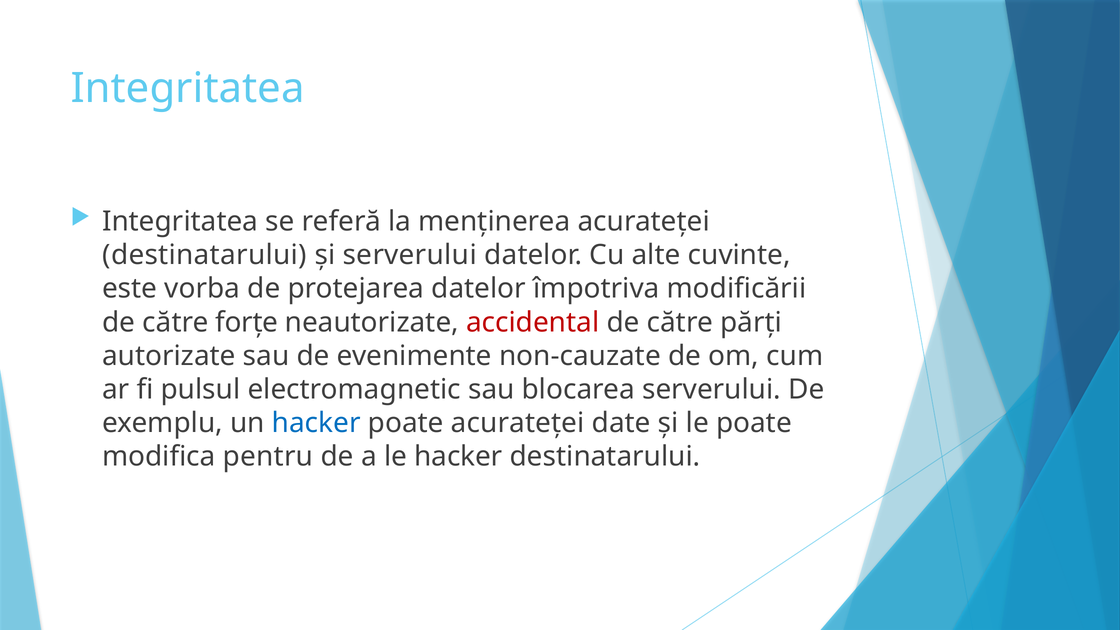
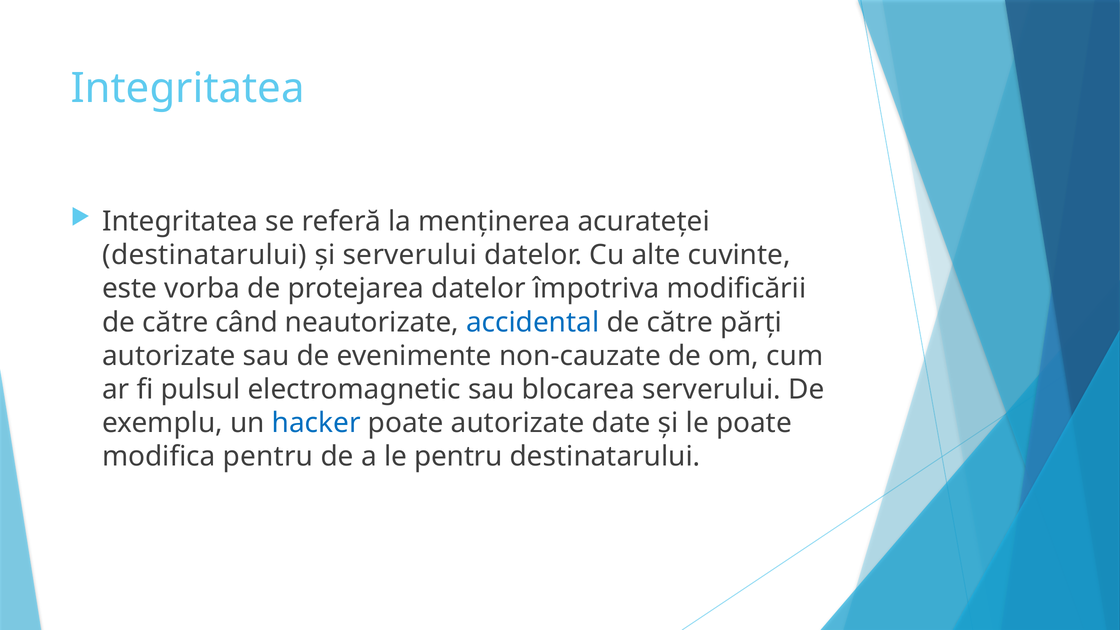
forțe: forțe -> când (247, 322)
accidental colour: red -> blue (533, 322)
poate acurateței: acurateței -> autorizate (518, 423)
le hacker: hacker -> pentru (458, 457)
